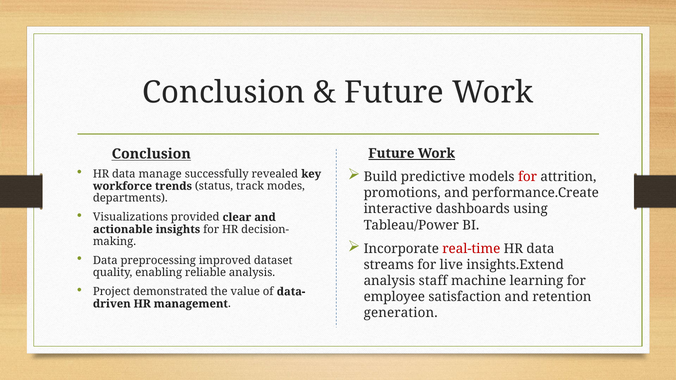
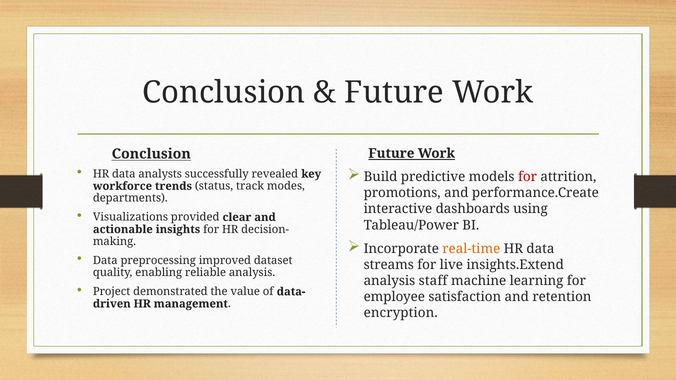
manage: manage -> analysts (160, 174)
real-time colour: red -> orange (471, 249)
generation: generation -> encryption (401, 313)
